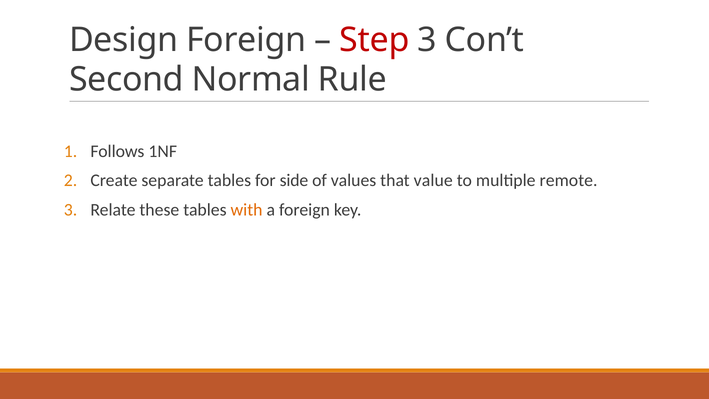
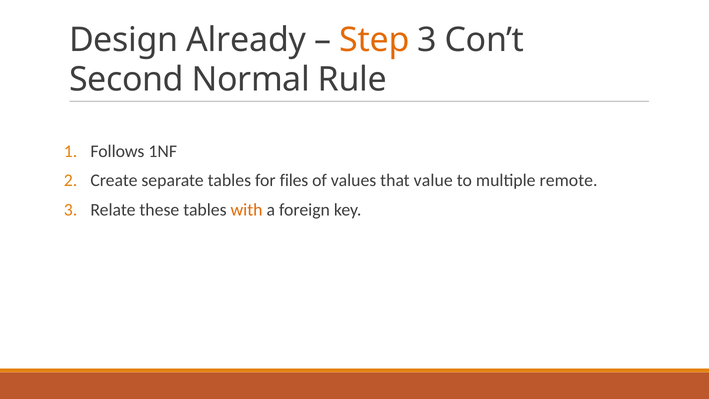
Design Foreign: Foreign -> Already (246, 40)
Step colour: red -> orange (374, 40)
side: side -> files (294, 181)
